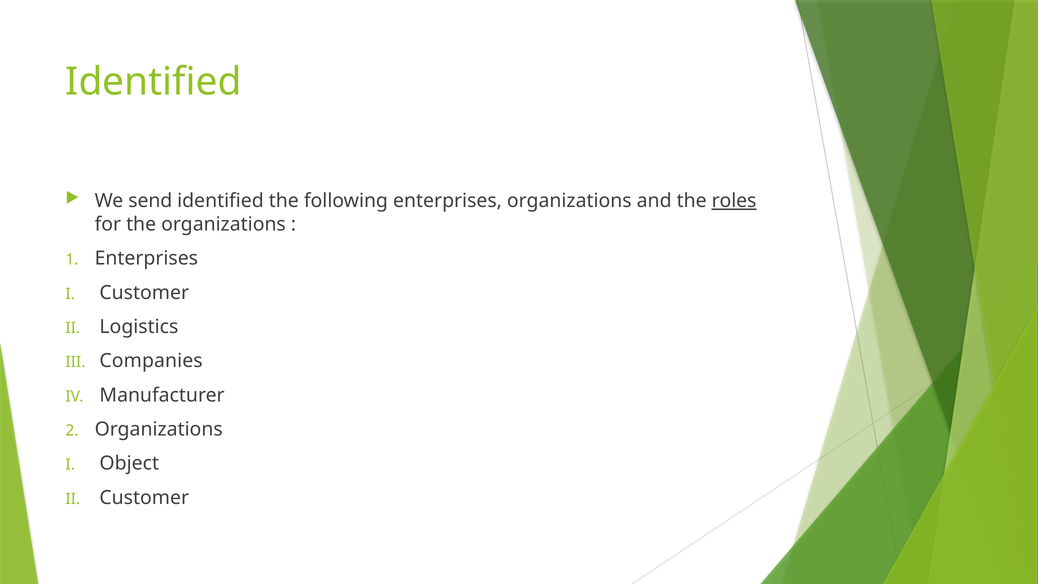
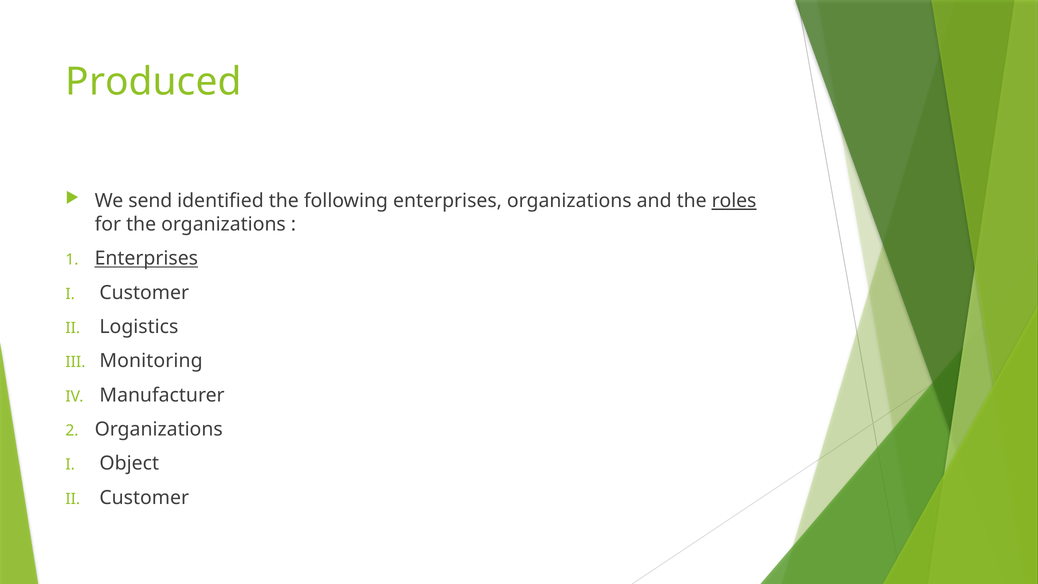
Identified: Identified -> Produced (153, 82)
Enterprises underline: none -> present (146, 258)
Companies: Companies -> Monitoring (151, 361)
